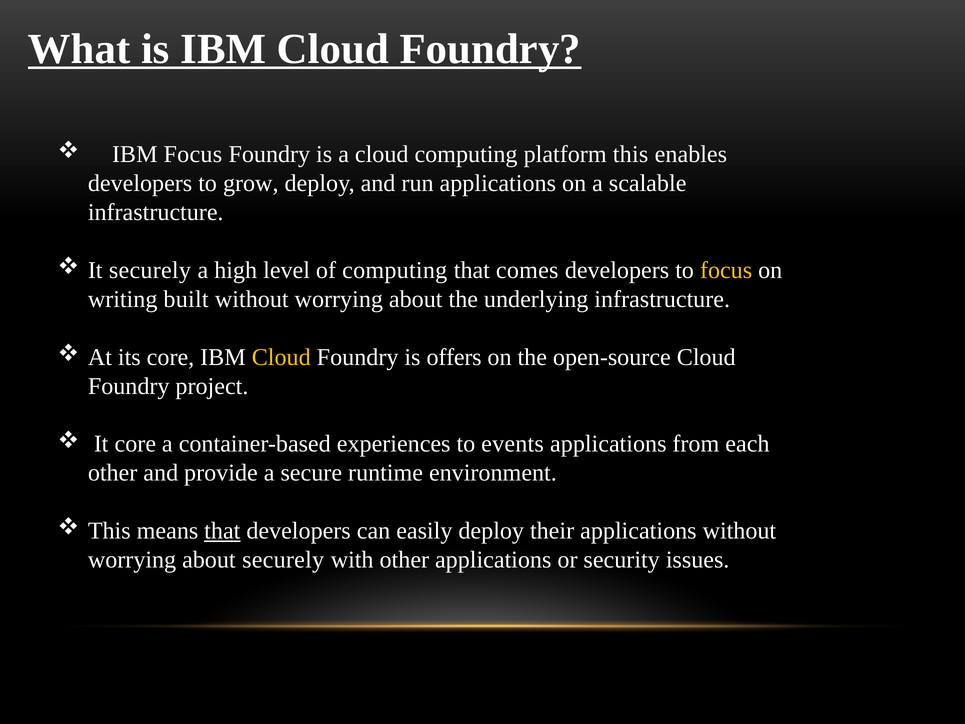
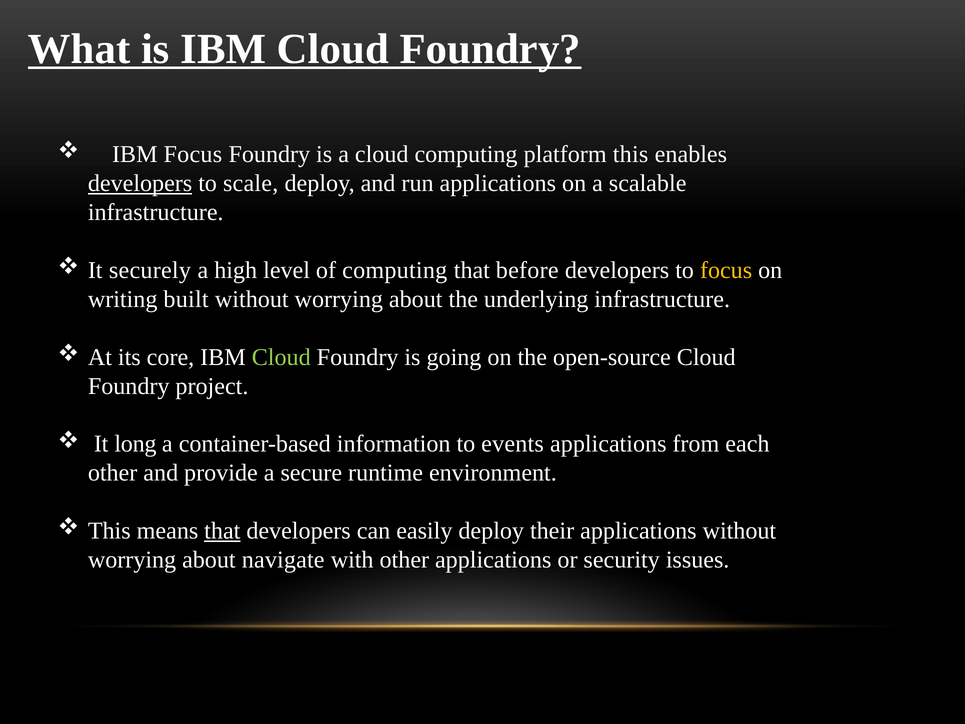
developers underline: none -> present (140, 183)
grow: grow -> scale (251, 183)
comes: comes -> before (527, 270)
Cloud colour: yellow -> light green (281, 357)
offers: offers -> going (454, 357)
It core: core -> long (135, 444)
experiences: experiences -> information (394, 444)
about securely: securely -> navigate (283, 560)
